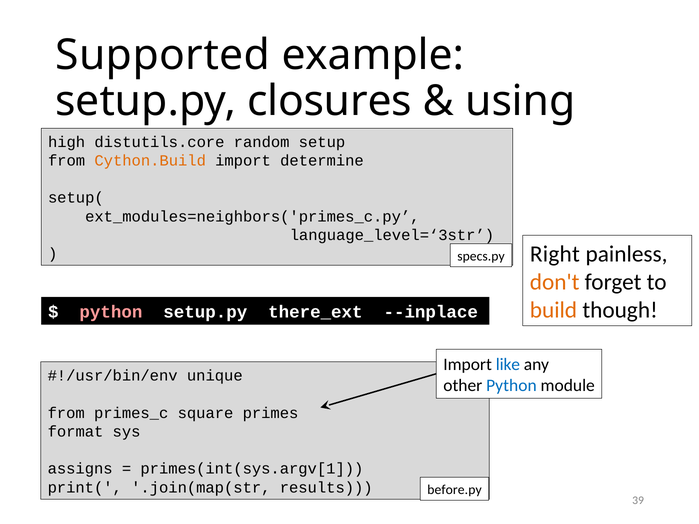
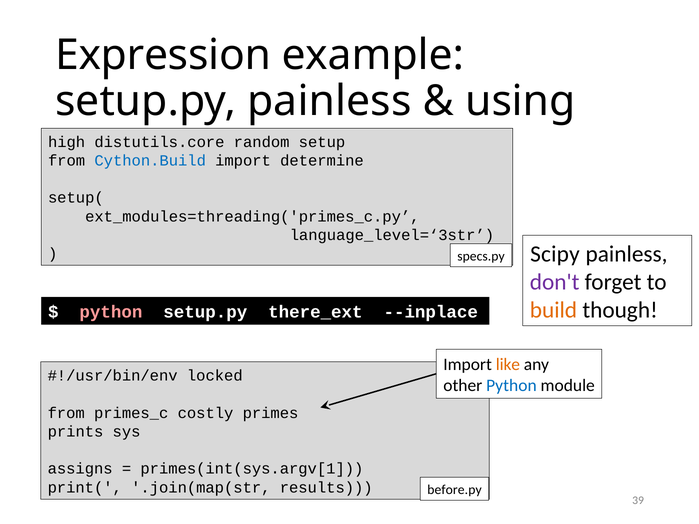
Supported: Supported -> Expression (163, 55)
setup.py closures: closures -> painless (329, 101)
Cython.Build colour: orange -> blue (150, 161)
ext_modules=neighbors('primes_c.py: ext_modules=neighbors('primes_c.py -> ext_modules=threading('primes_c.py (252, 217)
Right: Right -> Scipy (555, 254)
don't colour: orange -> purple (555, 282)
like colour: blue -> orange (508, 365)
unique: unique -> locked (215, 376)
square: square -> costly (206, 413)
format: format -> prints (76, 432)
